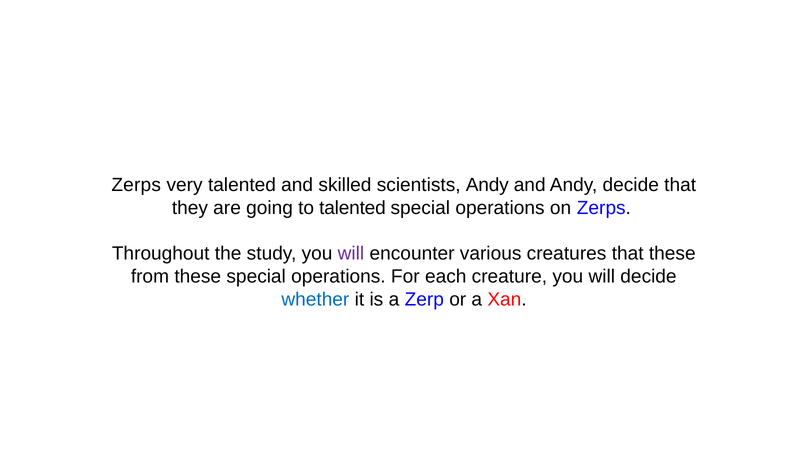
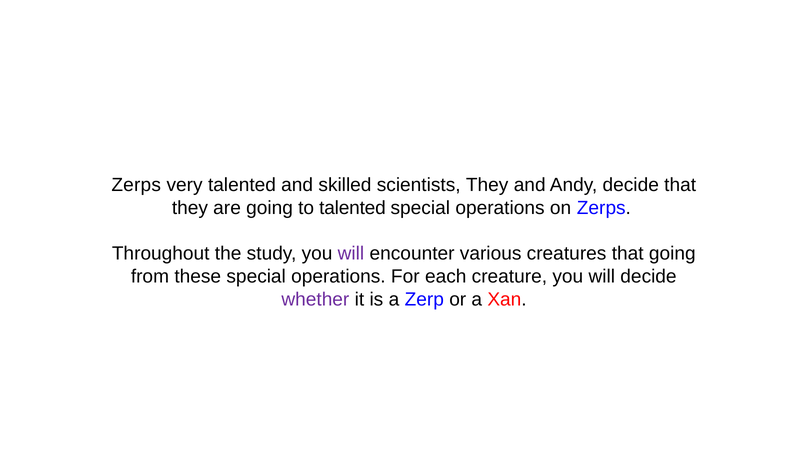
scientists Andy: Andy -> They (487, 185)
that these: these -> going (672, 254)
whether colour: blue -> purple (315, 300)
